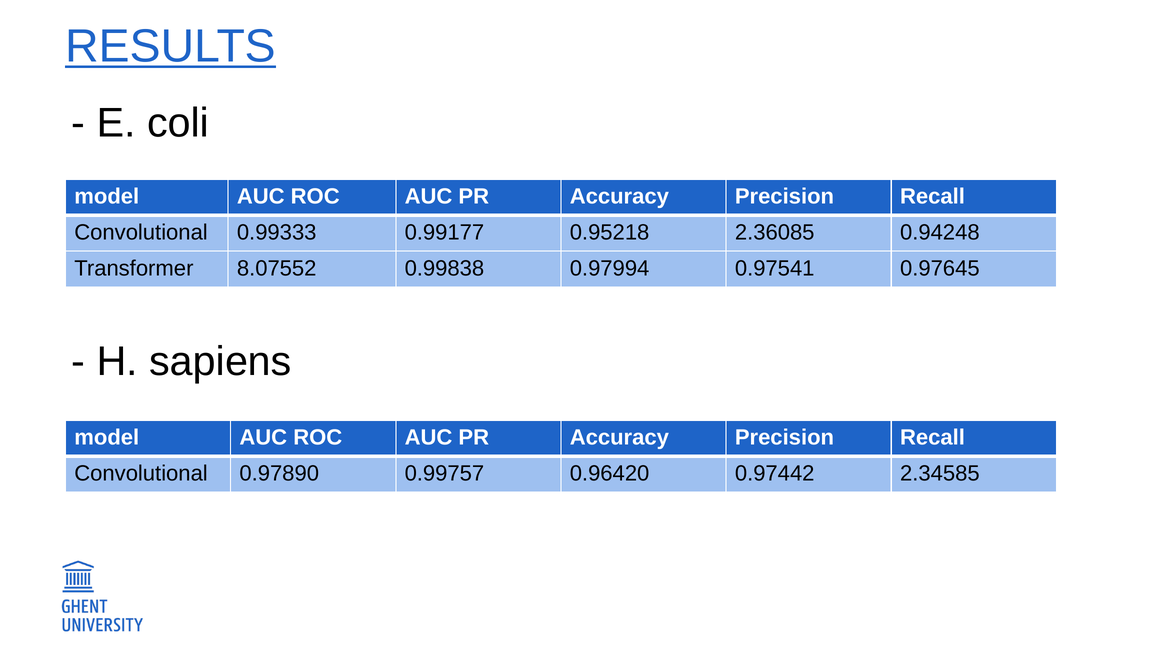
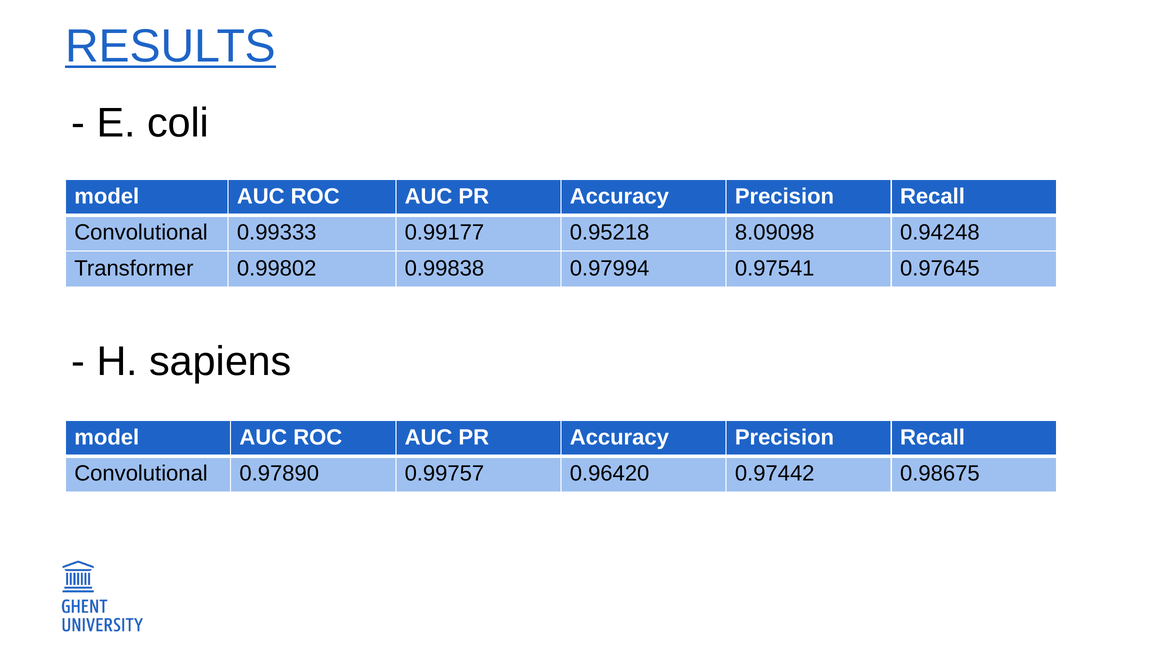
2.36085: 2.36085 -> 8.09098 (775, 232)
8.07552: 8.07552 -> 0.99802 (277, 268)
2.34585: 2.34585 -> 0.98675 (940, 473)
